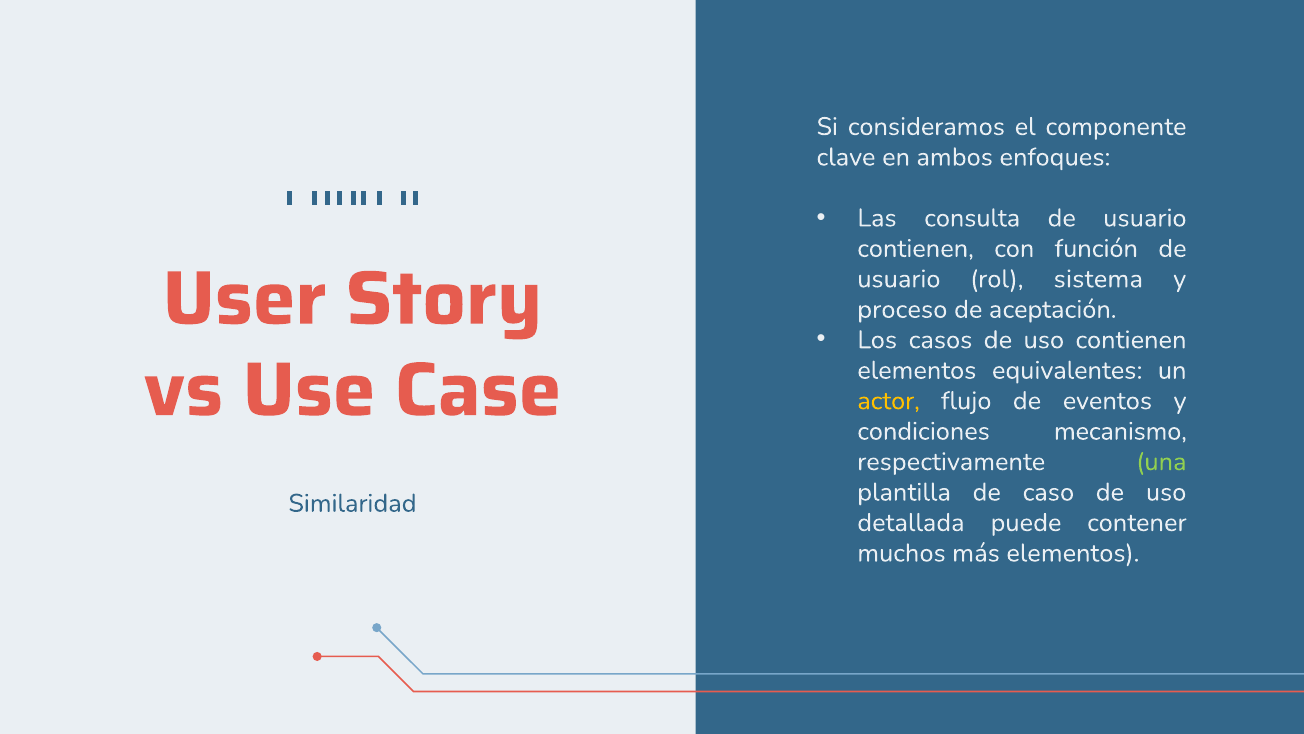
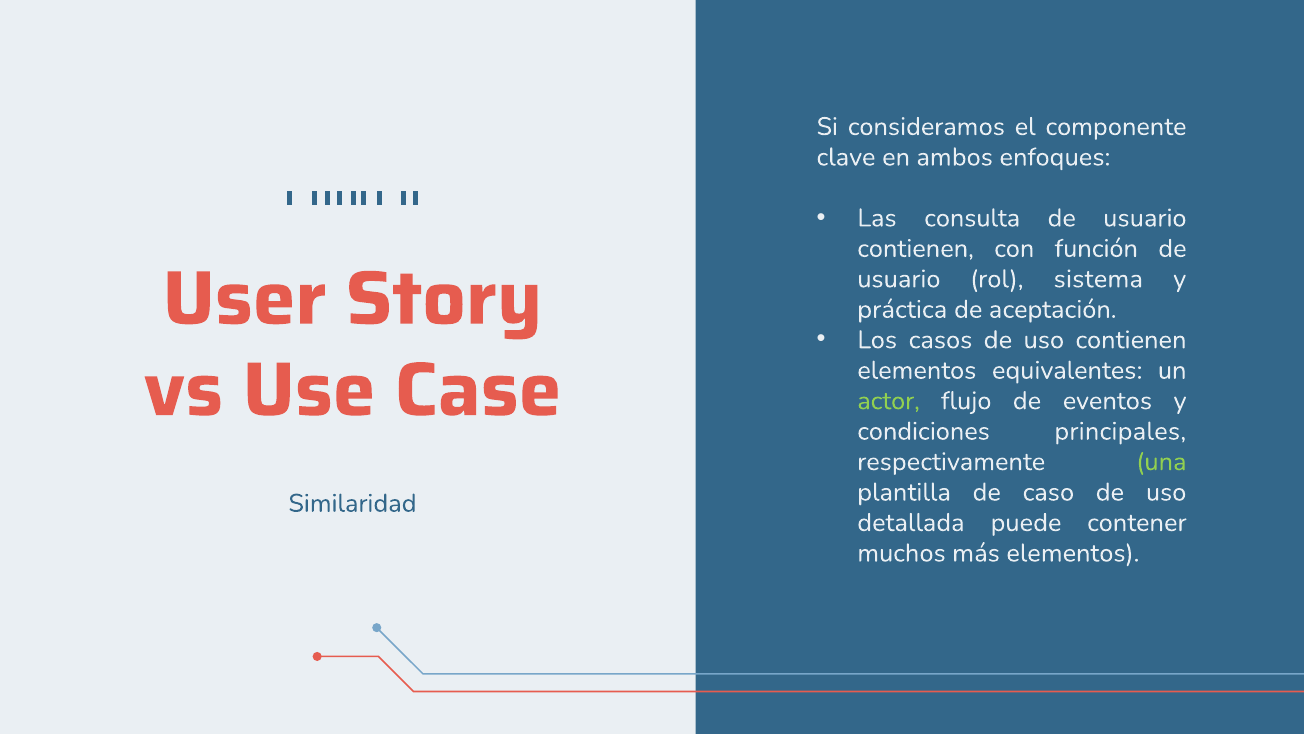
proceso: proceso -> práctica (902, 309)
actor colour: yellow -> light green (889, 401)
mecanismo: mecanismo -> principales (1120, 431)
